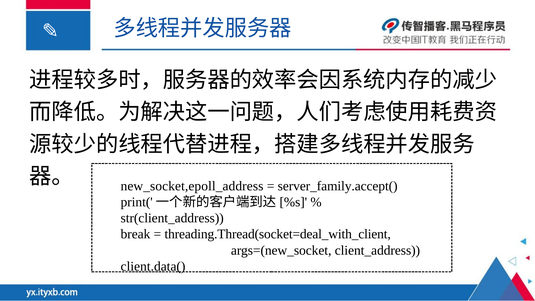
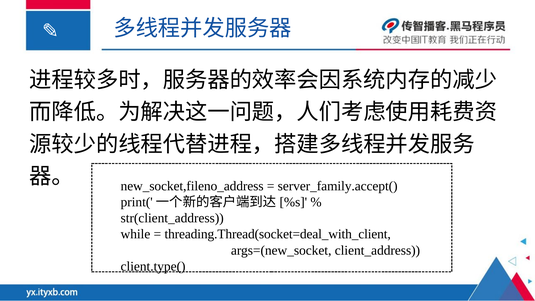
new_socket,epoll_address: new_socket,epoll_address -> new_socket,fileno_address (192, 186)
break: break -> while (135, 234)
client.data(: client.data( -> client.type( (153, 266)
